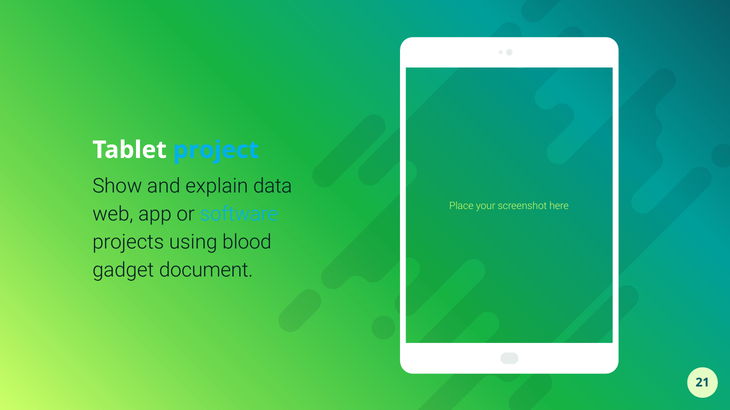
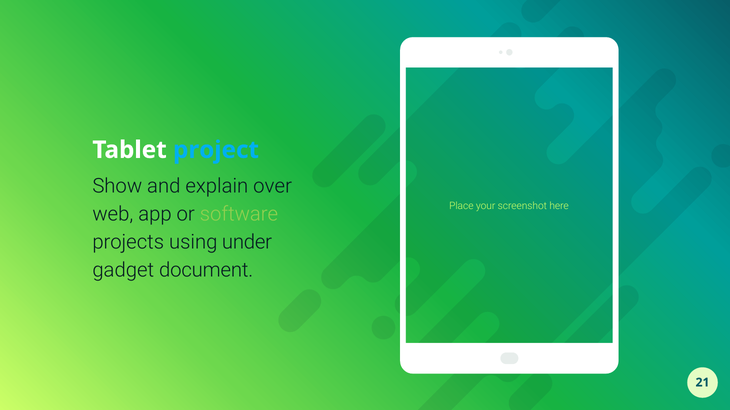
data: data -> over (273, 186)
software colour: light blue -> light green (239, 214)
blood: blood -> under (247, 242)
